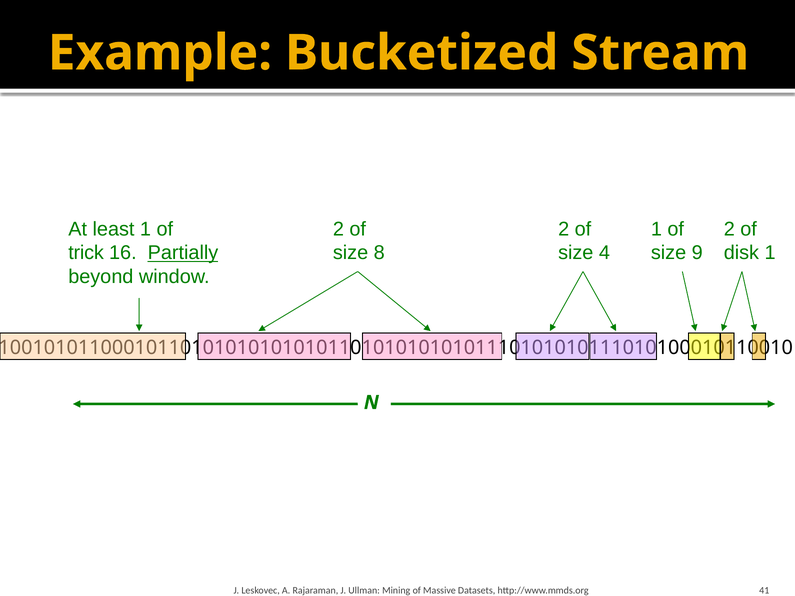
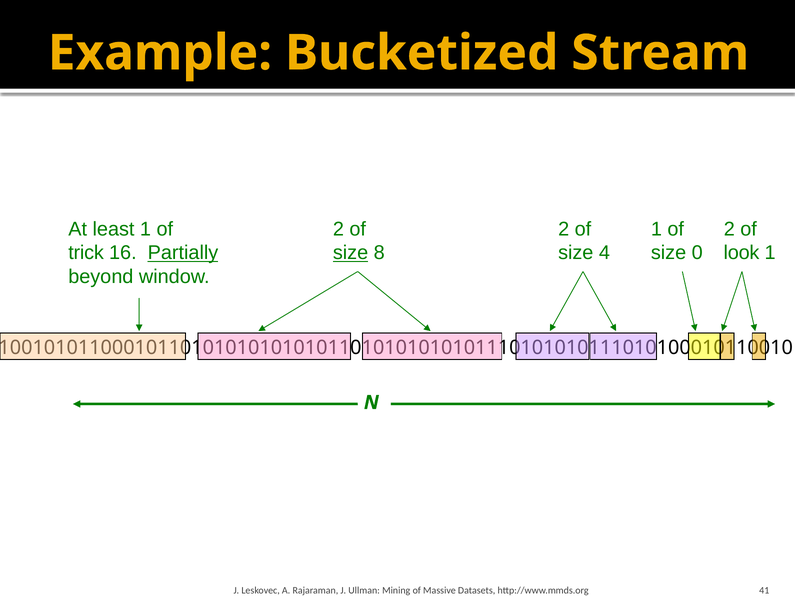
size underline: none -> present (351, 253)
9: 9 -> 0 (697, 253)
disk: disk -> look (742, 253)
